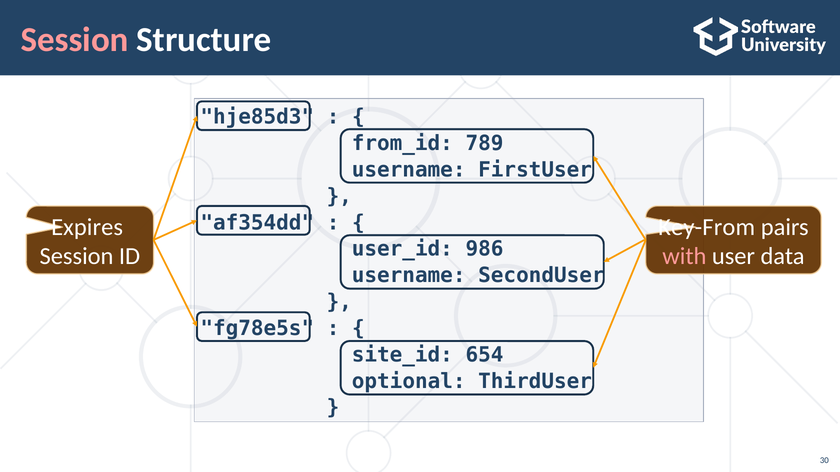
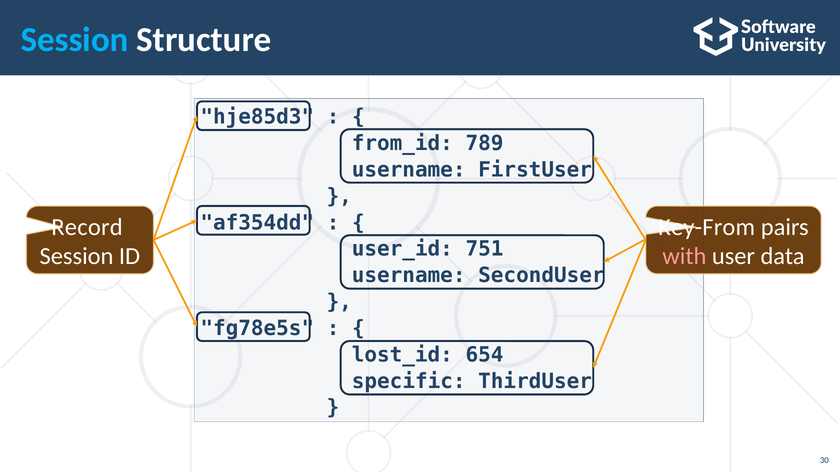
Session colour: pink -> light blue (75, 40)
Expires: Expires -> Record (87, 227)
986: 986 -> 751 (485, 249)
site_id: site_id -> lost_id (402, 355)
optional: optional -> specific (409, 382)
